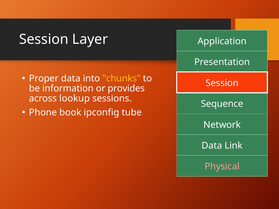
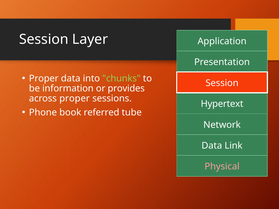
chunks colour: yellow -> light green (121, 78)
across lookup: lookup -> proper (75, 99)
Sequence: Sequence -> Hypertext (222, 104)
ipconfig: ipconfig -> referred (102, 112)
